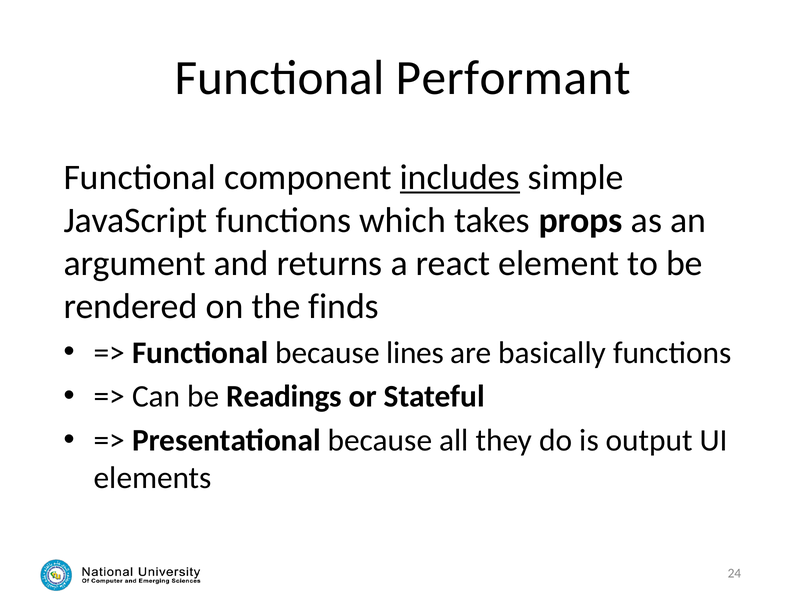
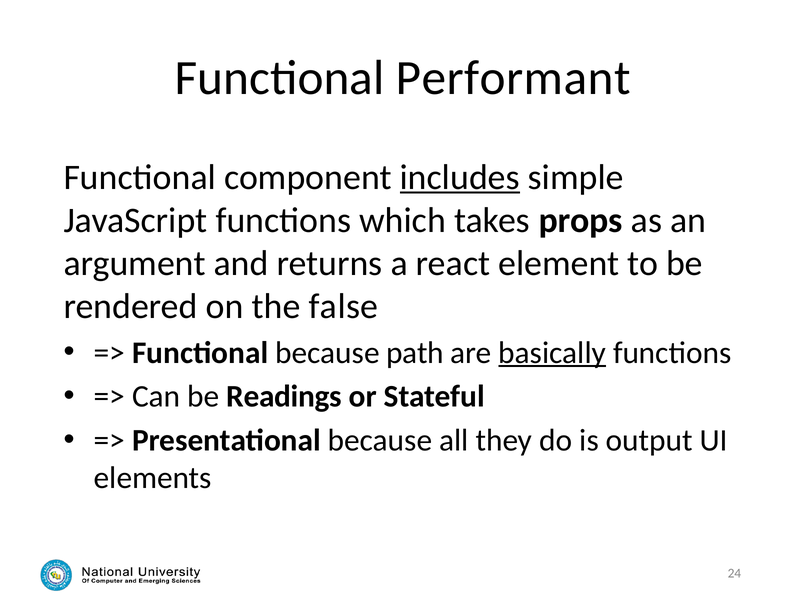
finds: finds -> false (343, 307)
lines: lines -> path (415, 353)
basically underline: none -> present (552, 353)
